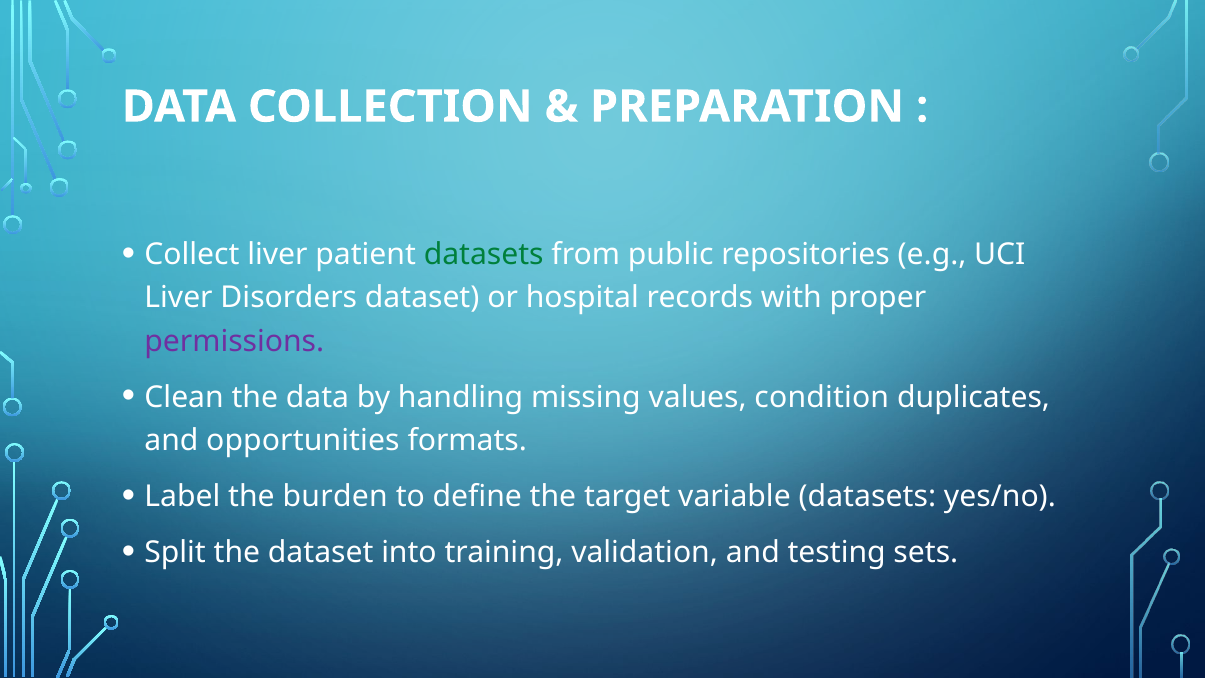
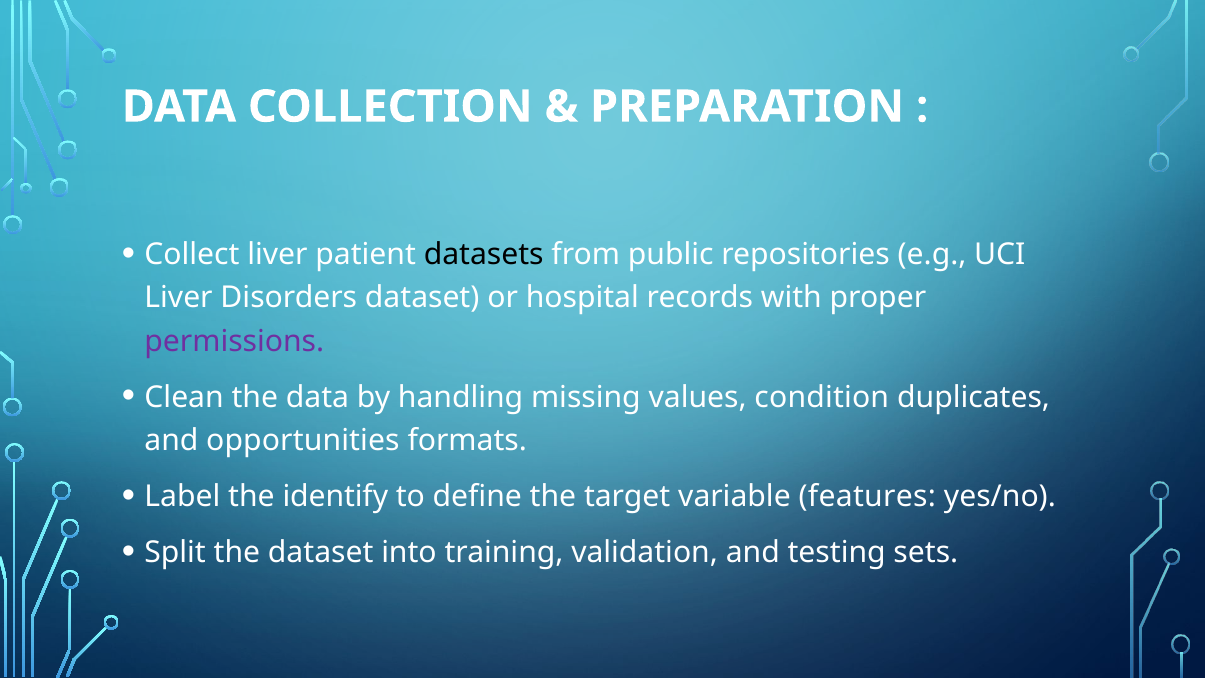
datasets colour: green -> black (484, 254)
burden: burden -> identify (335, 496)
variable datasets: datasets -> features (867, 496)
